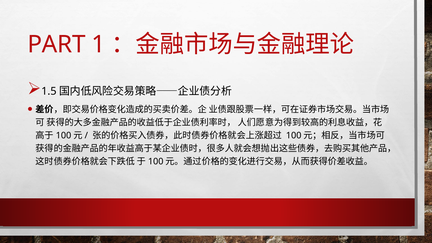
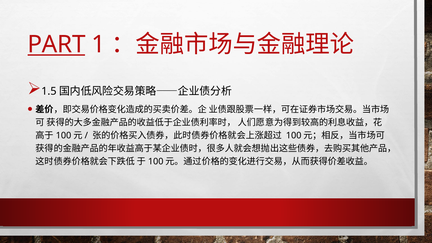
PART underline: none -> present (56, 45)
